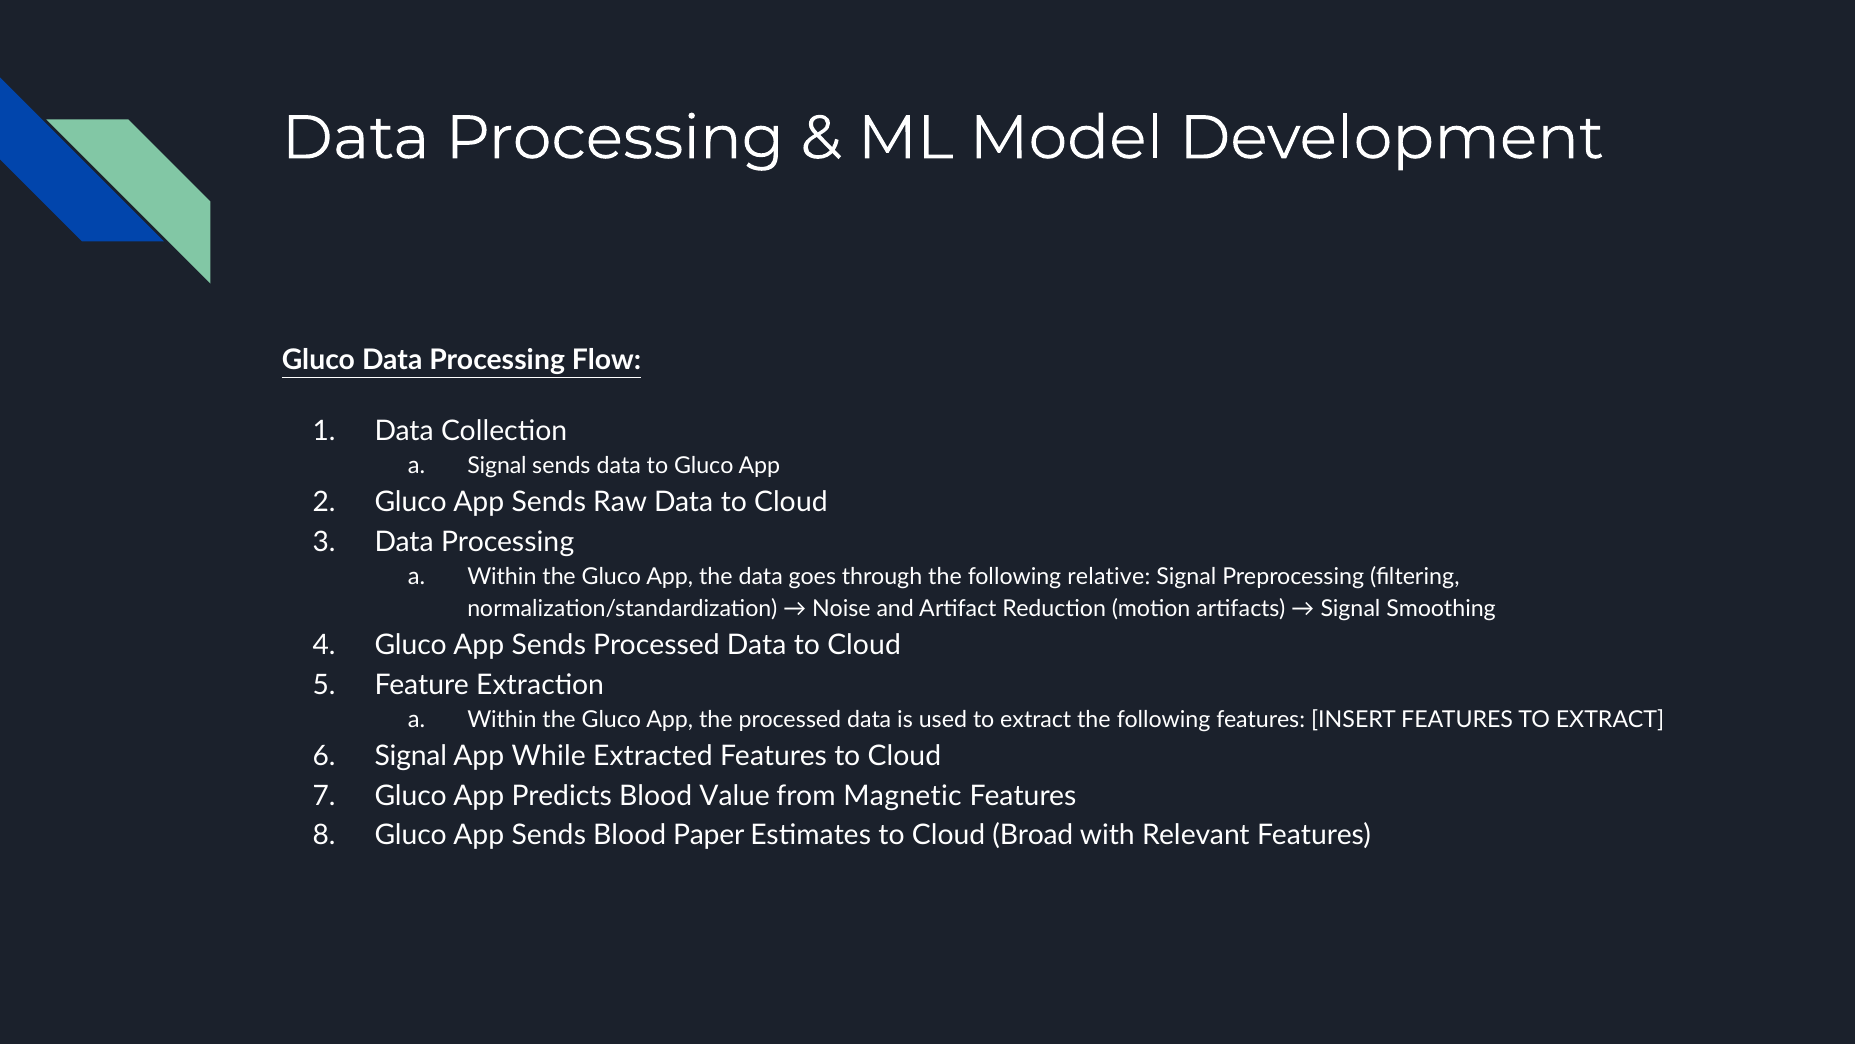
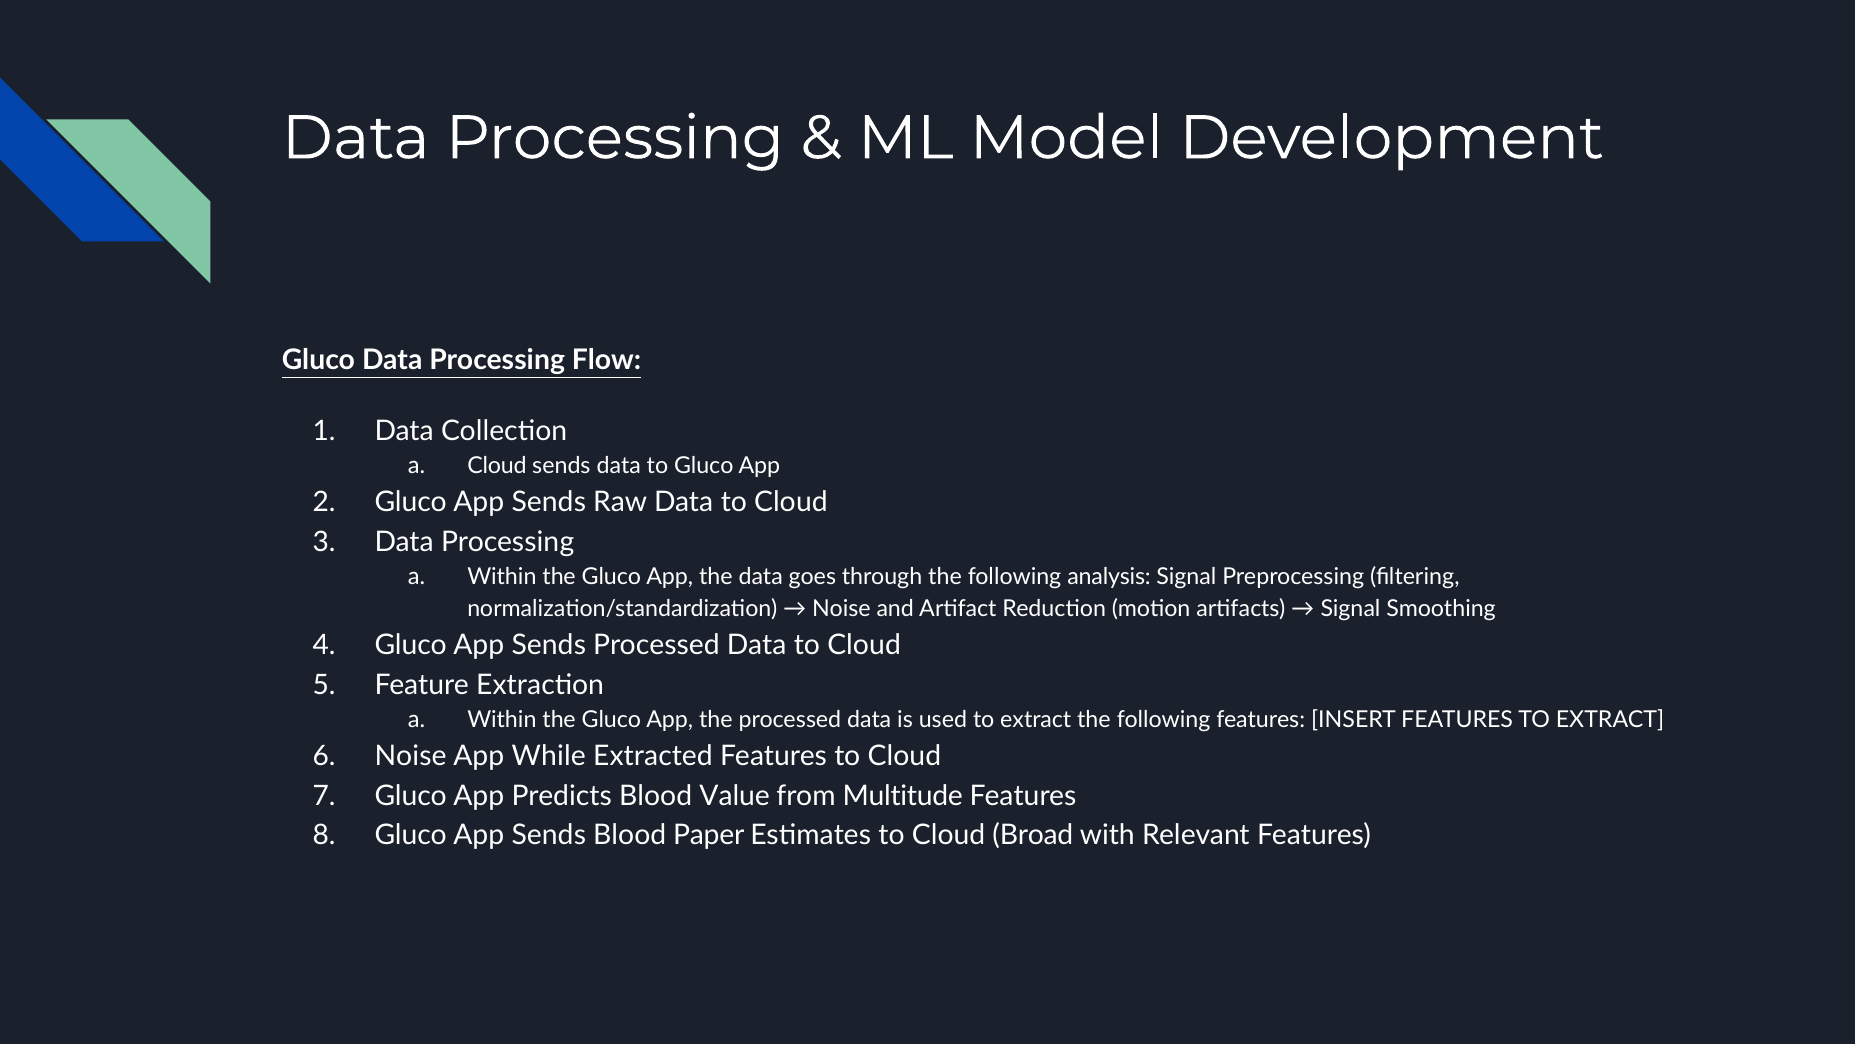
Signal: Signal -> Cloud (497, 466)
relative: relative -> analysis (1109, 577)
Signal: Signal -> Noise (411, 756)
Magnetic: Magnetic -> Multitude (903, 795)
